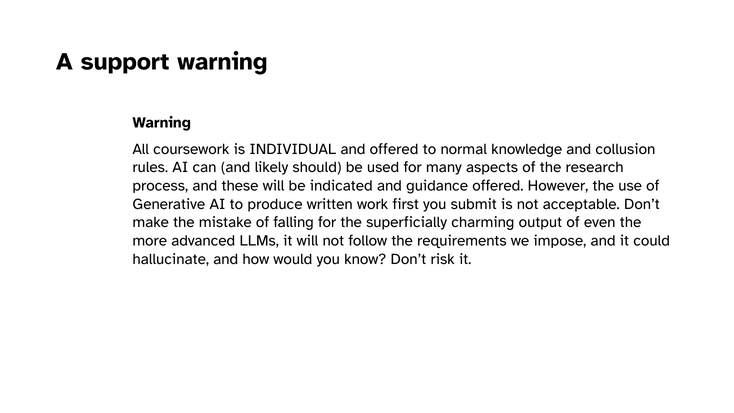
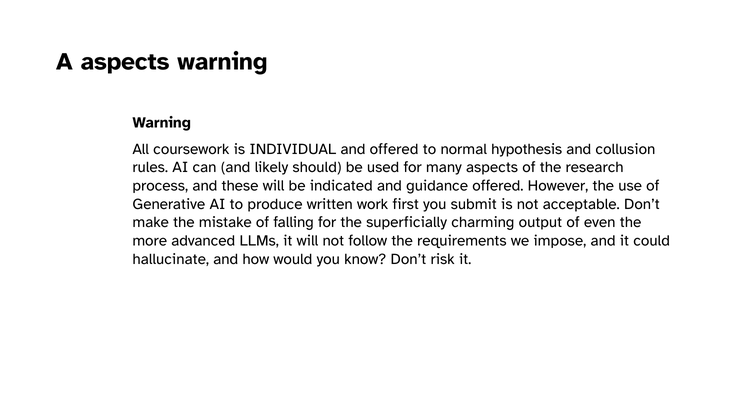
A support: support -> aspects (125, 62)
knowledge: knowledge -> hypothesis (527, 149)
